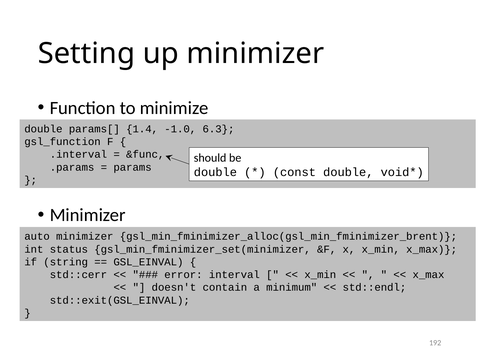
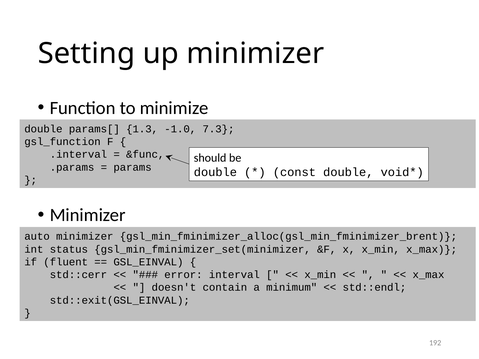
1.4: 1.4 -> 1.3 (142, 129)
6.3: 6.3 -> 7.3 (218, 129)
string: string -> fluent (66, 262)
